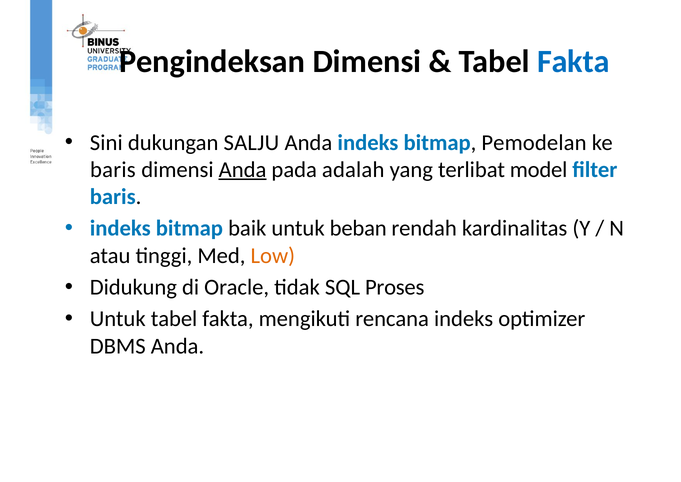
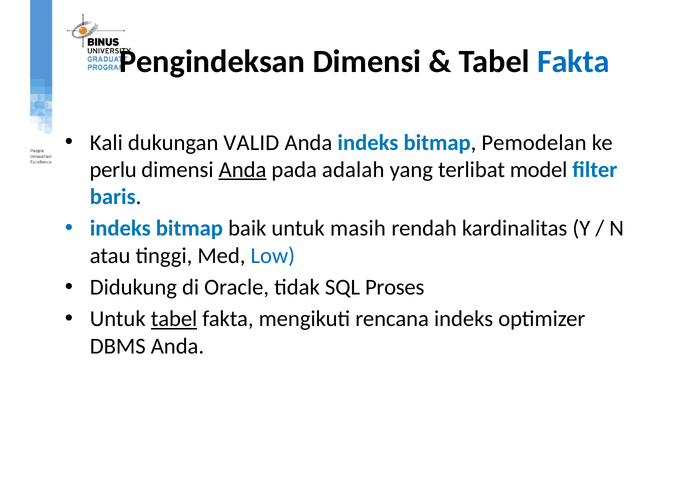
Sini: Sini -> Kali (106, 142)
SALJU: SALJU -> VALID (251, 142)
baris: baris -> perlu (113, 170)
beban: beban -> masih (358, 228)
Low colour: orange -> blue (273, 256)
tabel underline: none -> present (174, 319)
